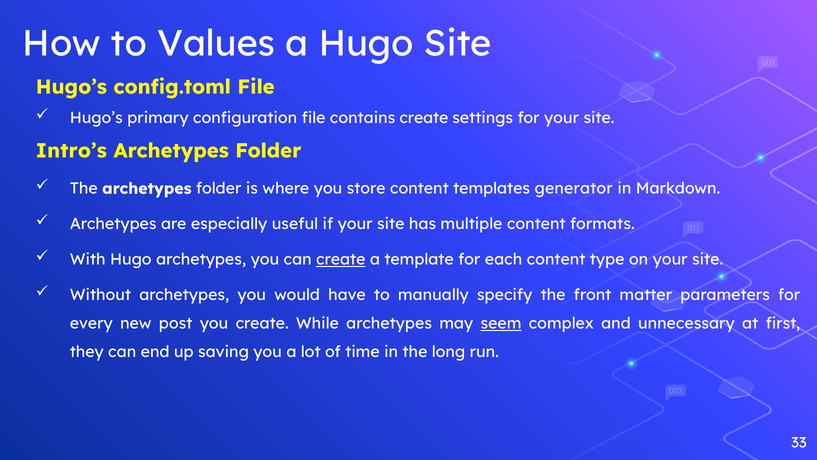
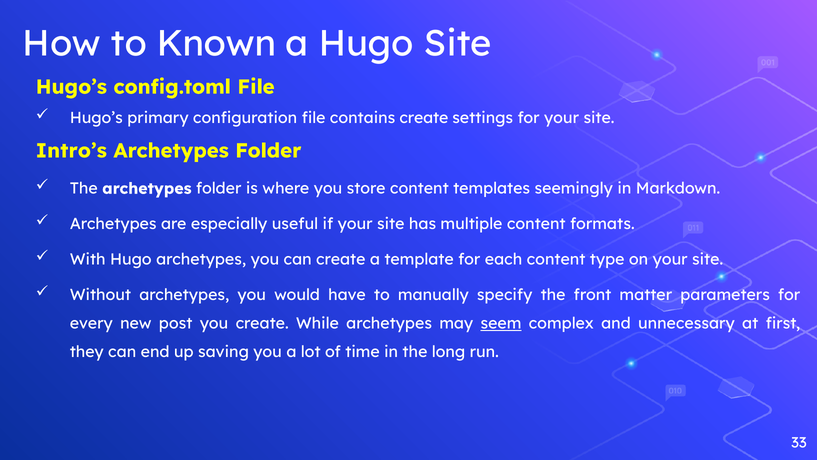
Values: Values -> Known (216, 44)
generator: generator -> seemingly (574, 188)
create underline: present -> none (341, 259)
